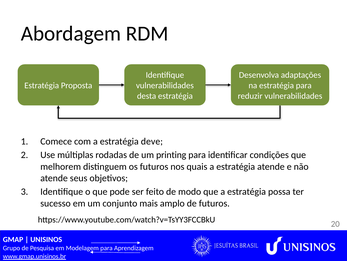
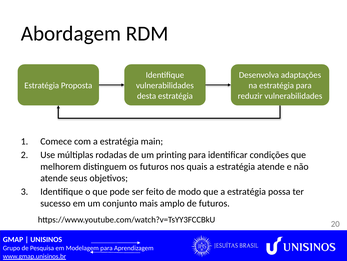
deve: deve -> main (152, 141)
